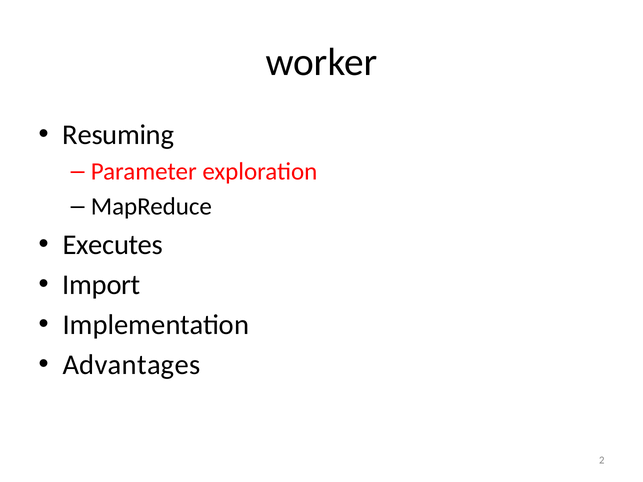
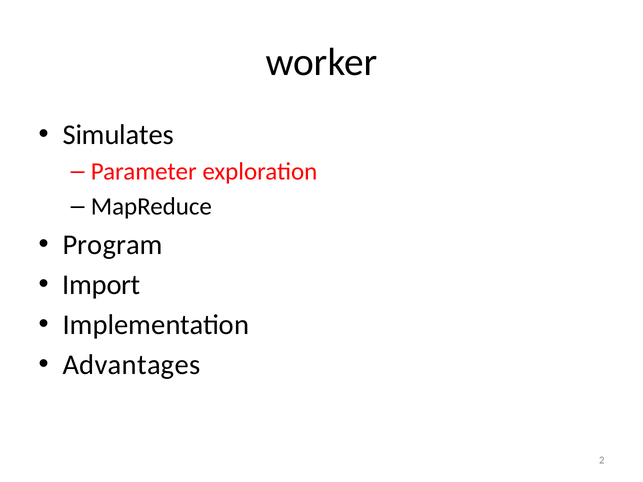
Resuming: Resuming -> Simulates (118, 135)
Executes: Executes -> Program (113, 245)
